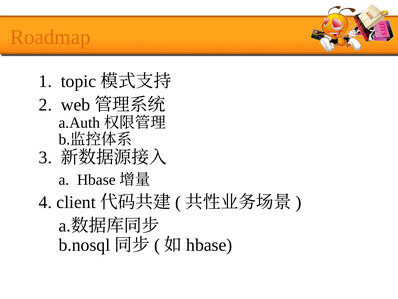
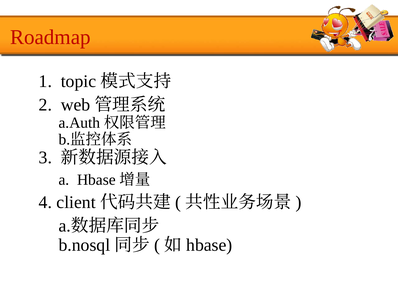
Roadmap colour: orange -> red (50, 37)
